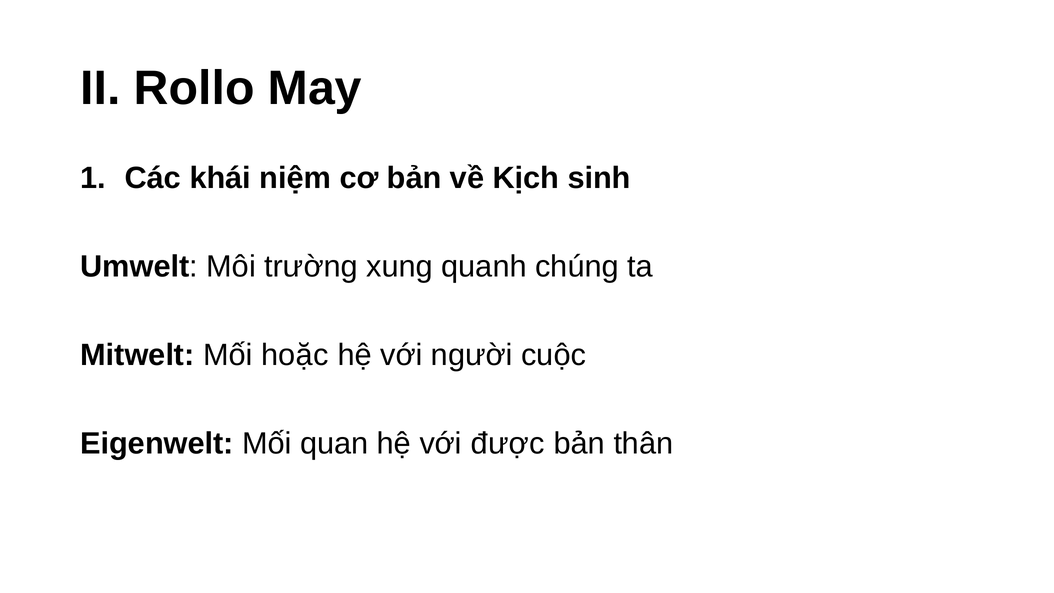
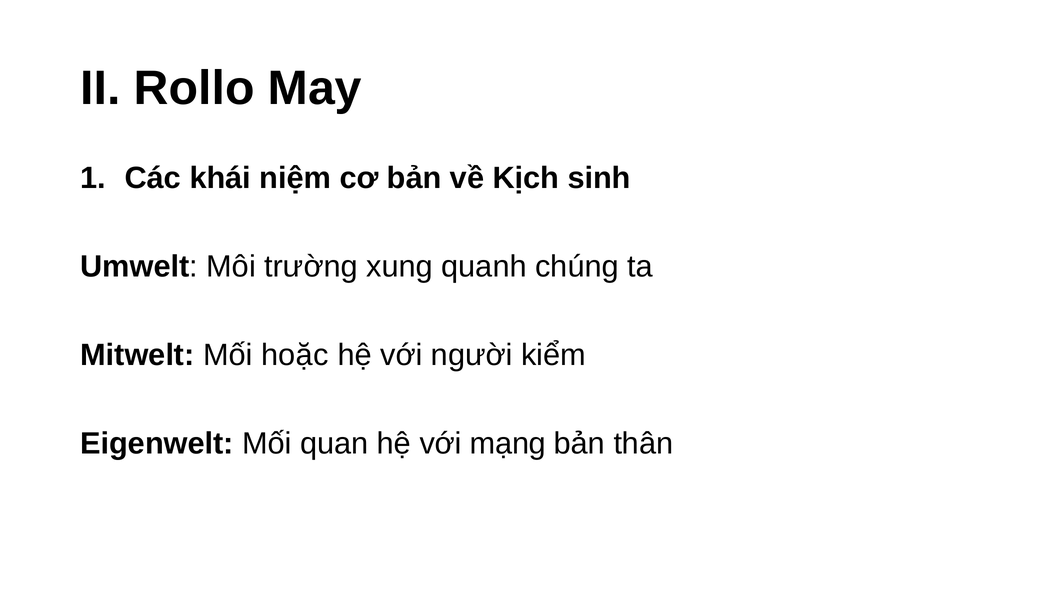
cuộc: cuộc -> kiểm (554, 355)
được: được -> mạng (508, 443)
